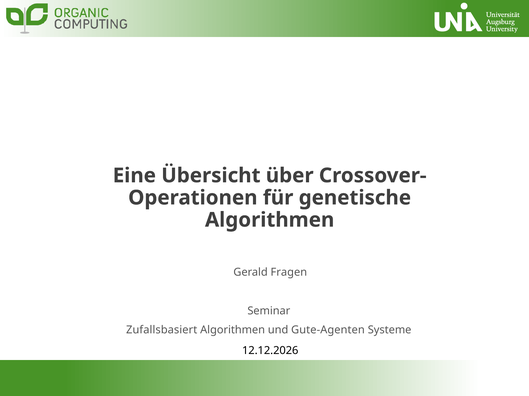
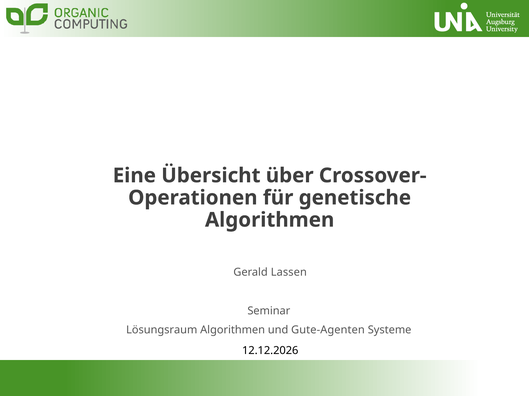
Fragen: Fragen -> Lassen (289, 273)
Zufallsbasiert: Zufallsbasiert -> Lösungsraum (162, 331)
